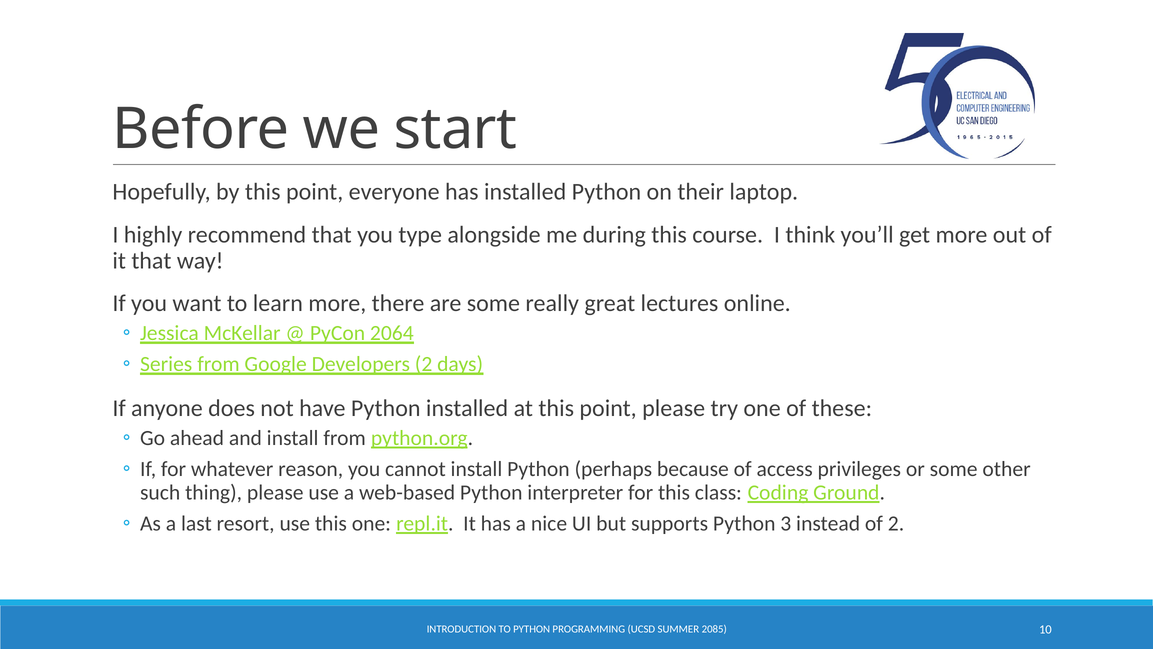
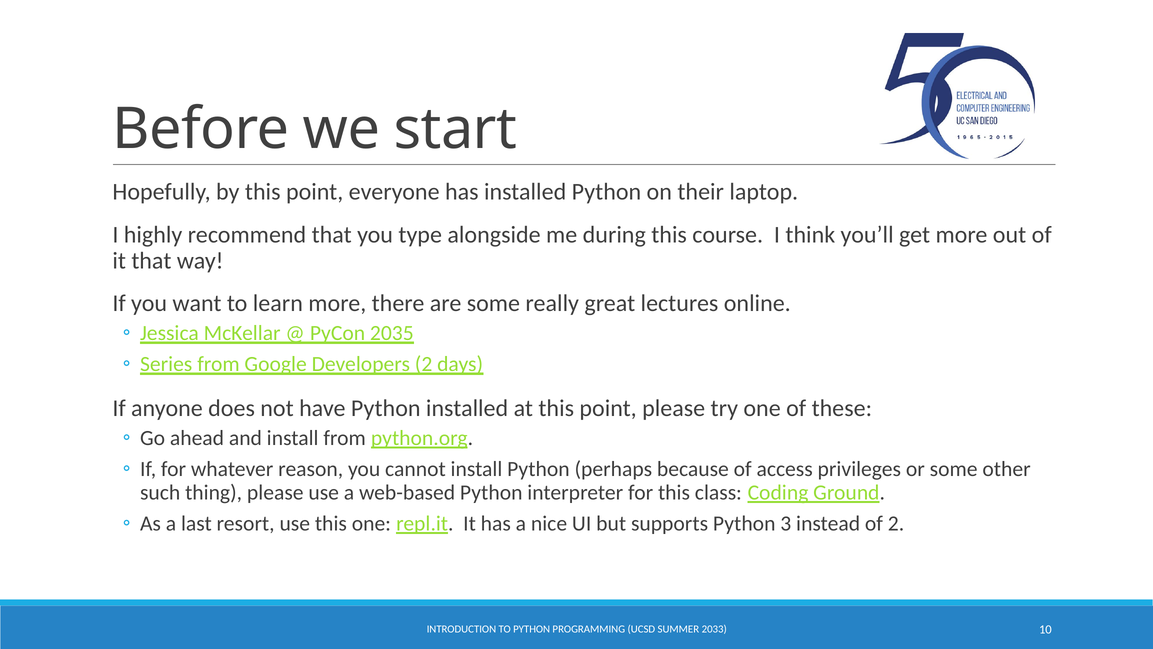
2064: 2064 -> 2035 (392, 333)
2085: 2085 -> 2033 (714, 629)
